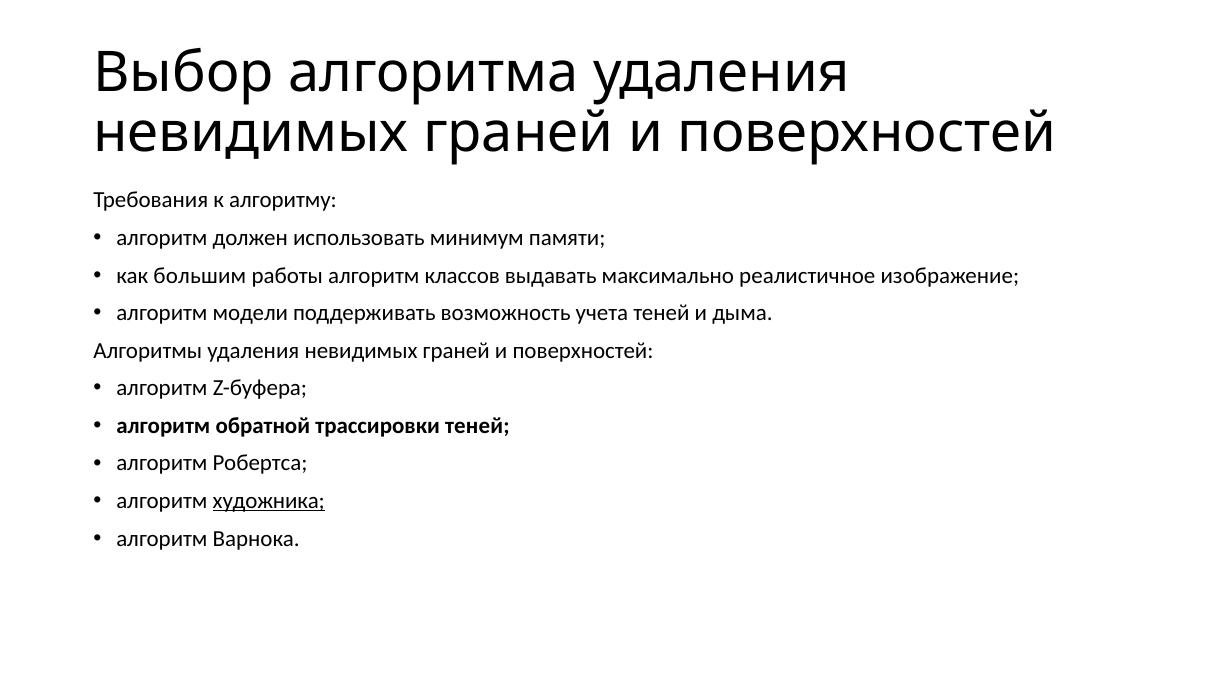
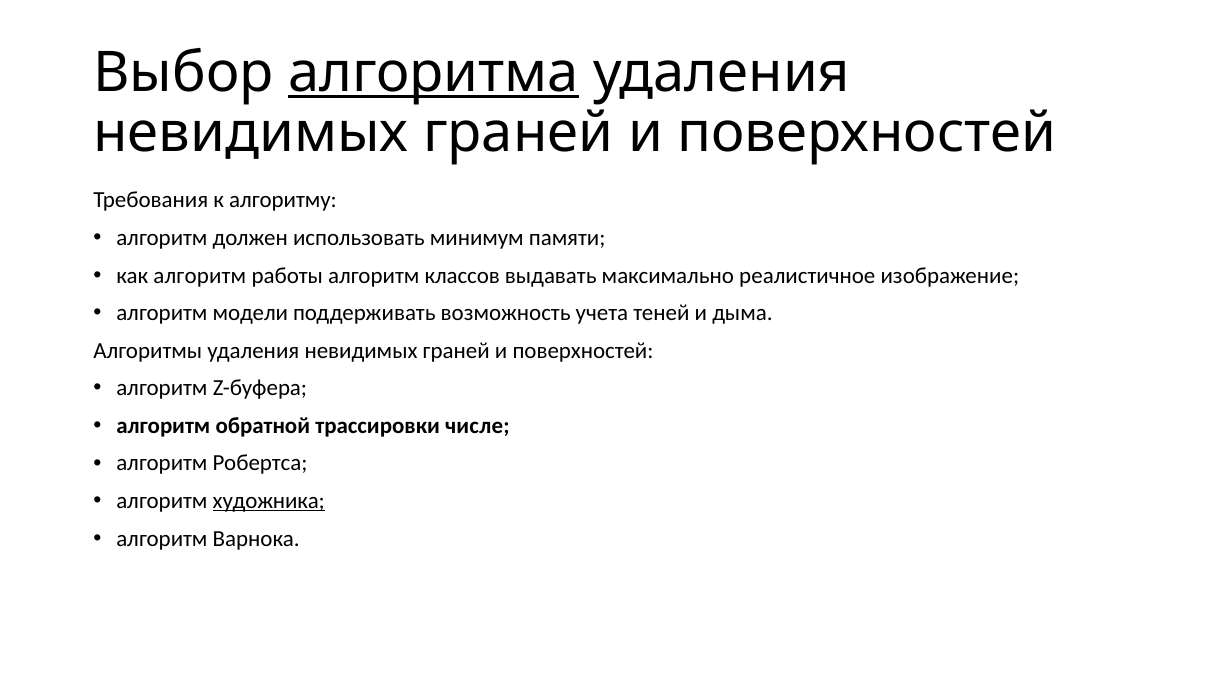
алгоритма underline: none -> present (434, 73)
как большим: большим -> алгоритм (200, 275)
трассировки теней: теней -> числе (477, 426)
